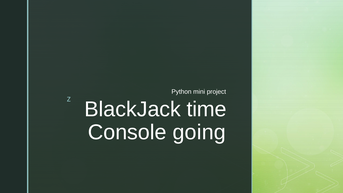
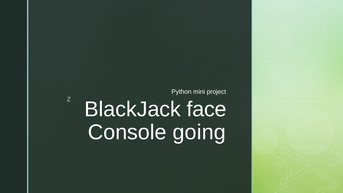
time: time -> face (207, 109)
